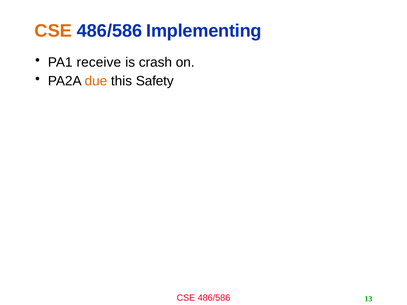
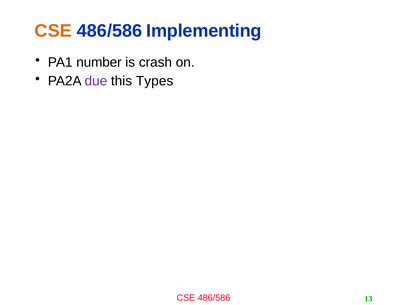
receive: receive -> number (99, 62)
due colour: orange -> purple (96, 81)
Safety: Safety -> Types (155, 81)
